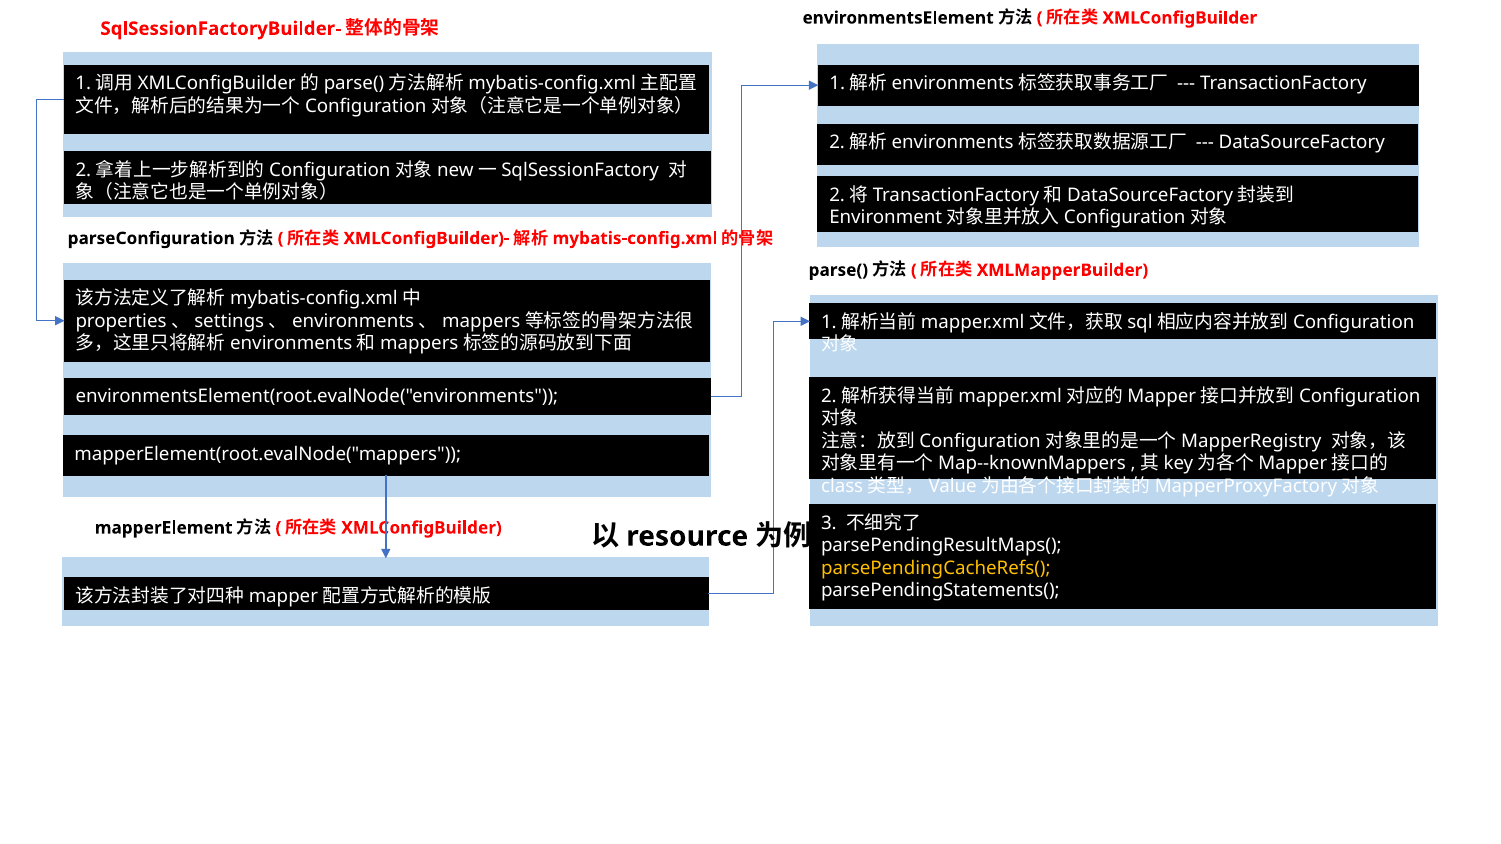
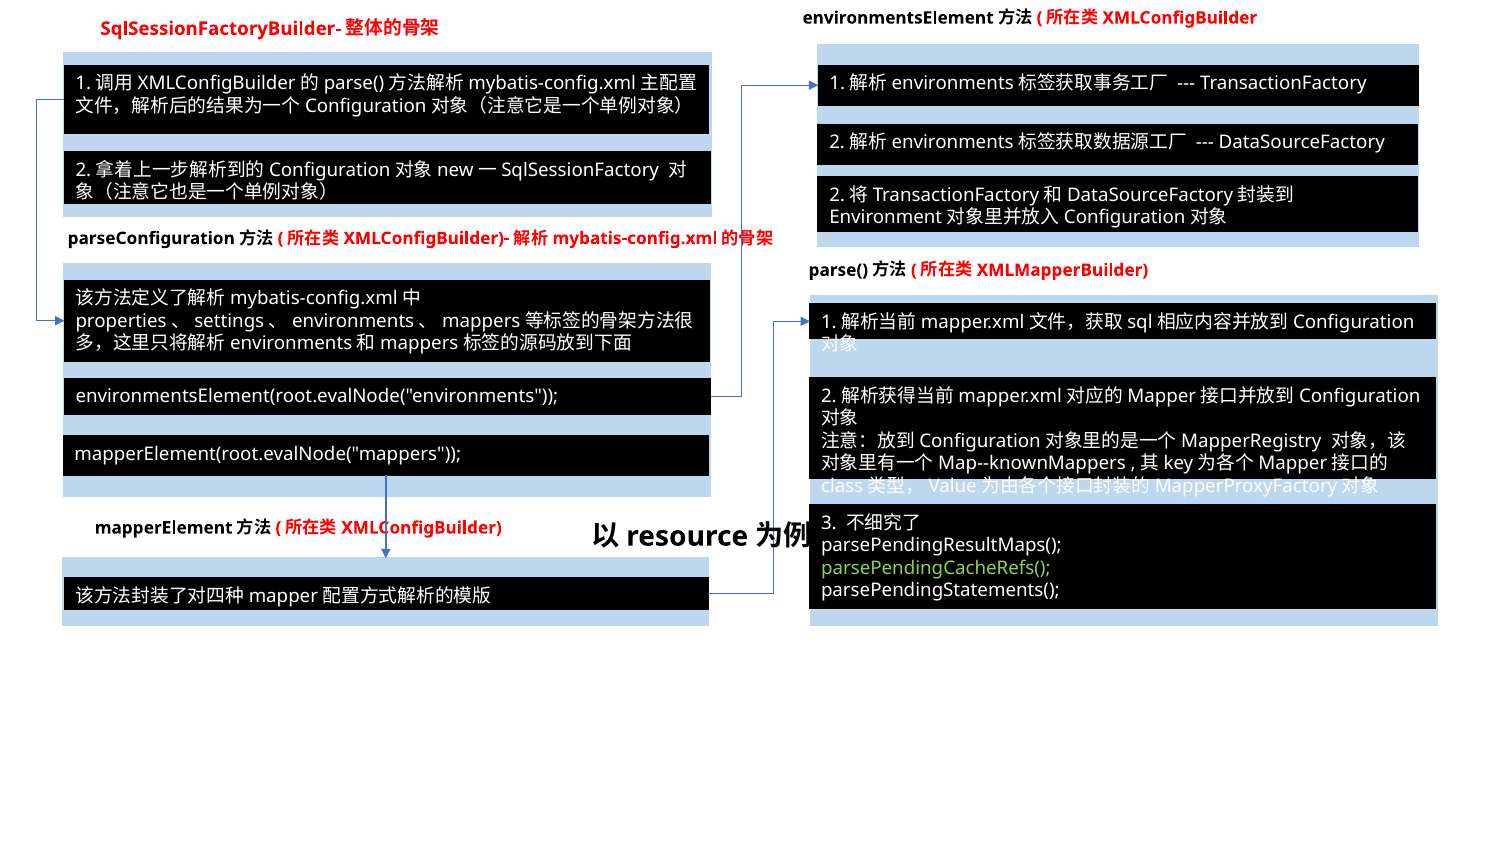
parsePendingCacheRefs( colour: yellow -> light green (936, 568)
